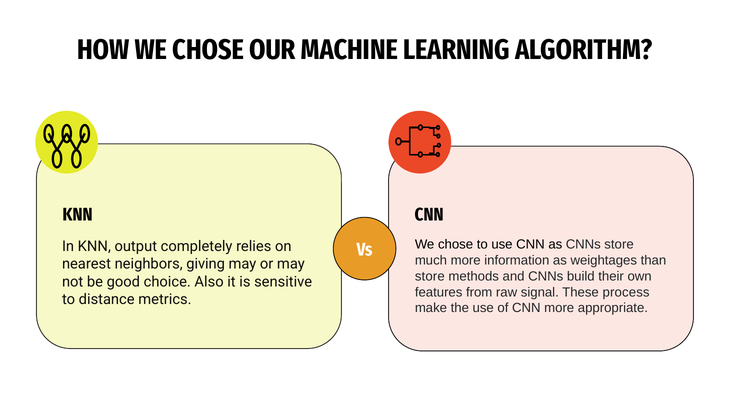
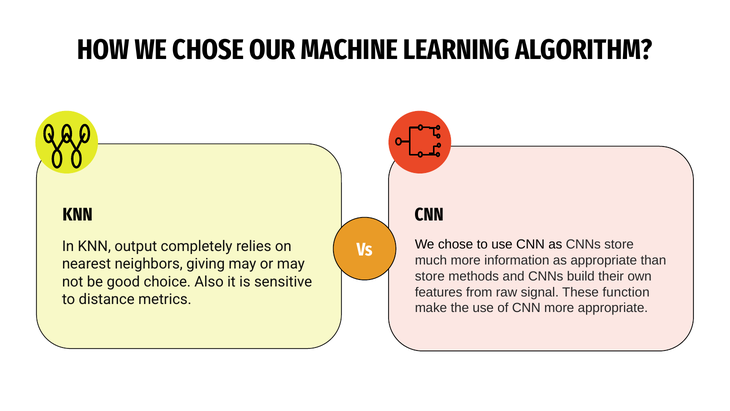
as weightages: weightages -> appropriate (604, 260)
process: process -> function (626, 292)
